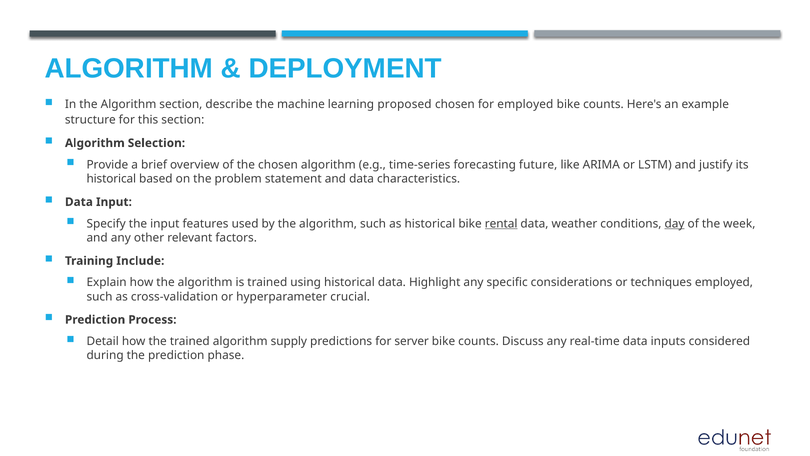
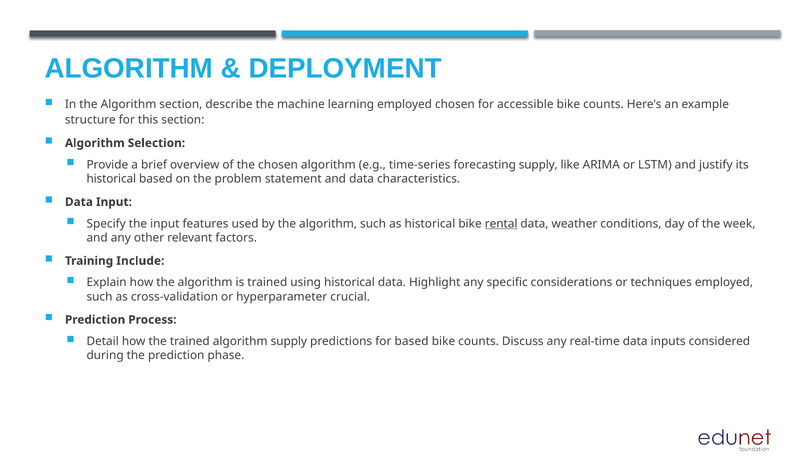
learning proposed: proposed -> employed (405, 104)
for employed: employed -> accessible (525, 104)
forecasting future: future -> supply (538, 165)
day underline: present -> none (675, 223)
for server: server -> based (412, 341)
